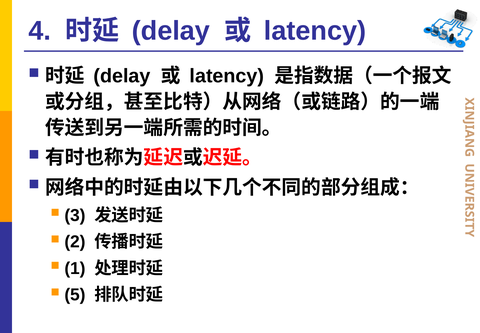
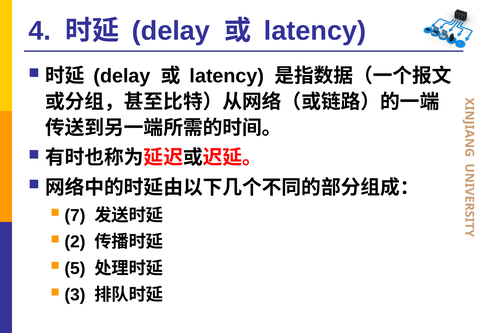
3: 3 -> 7 (75, 215)
1: 1 -> 5 (75, 268)
5: 5 -> 3 (75, 294)
